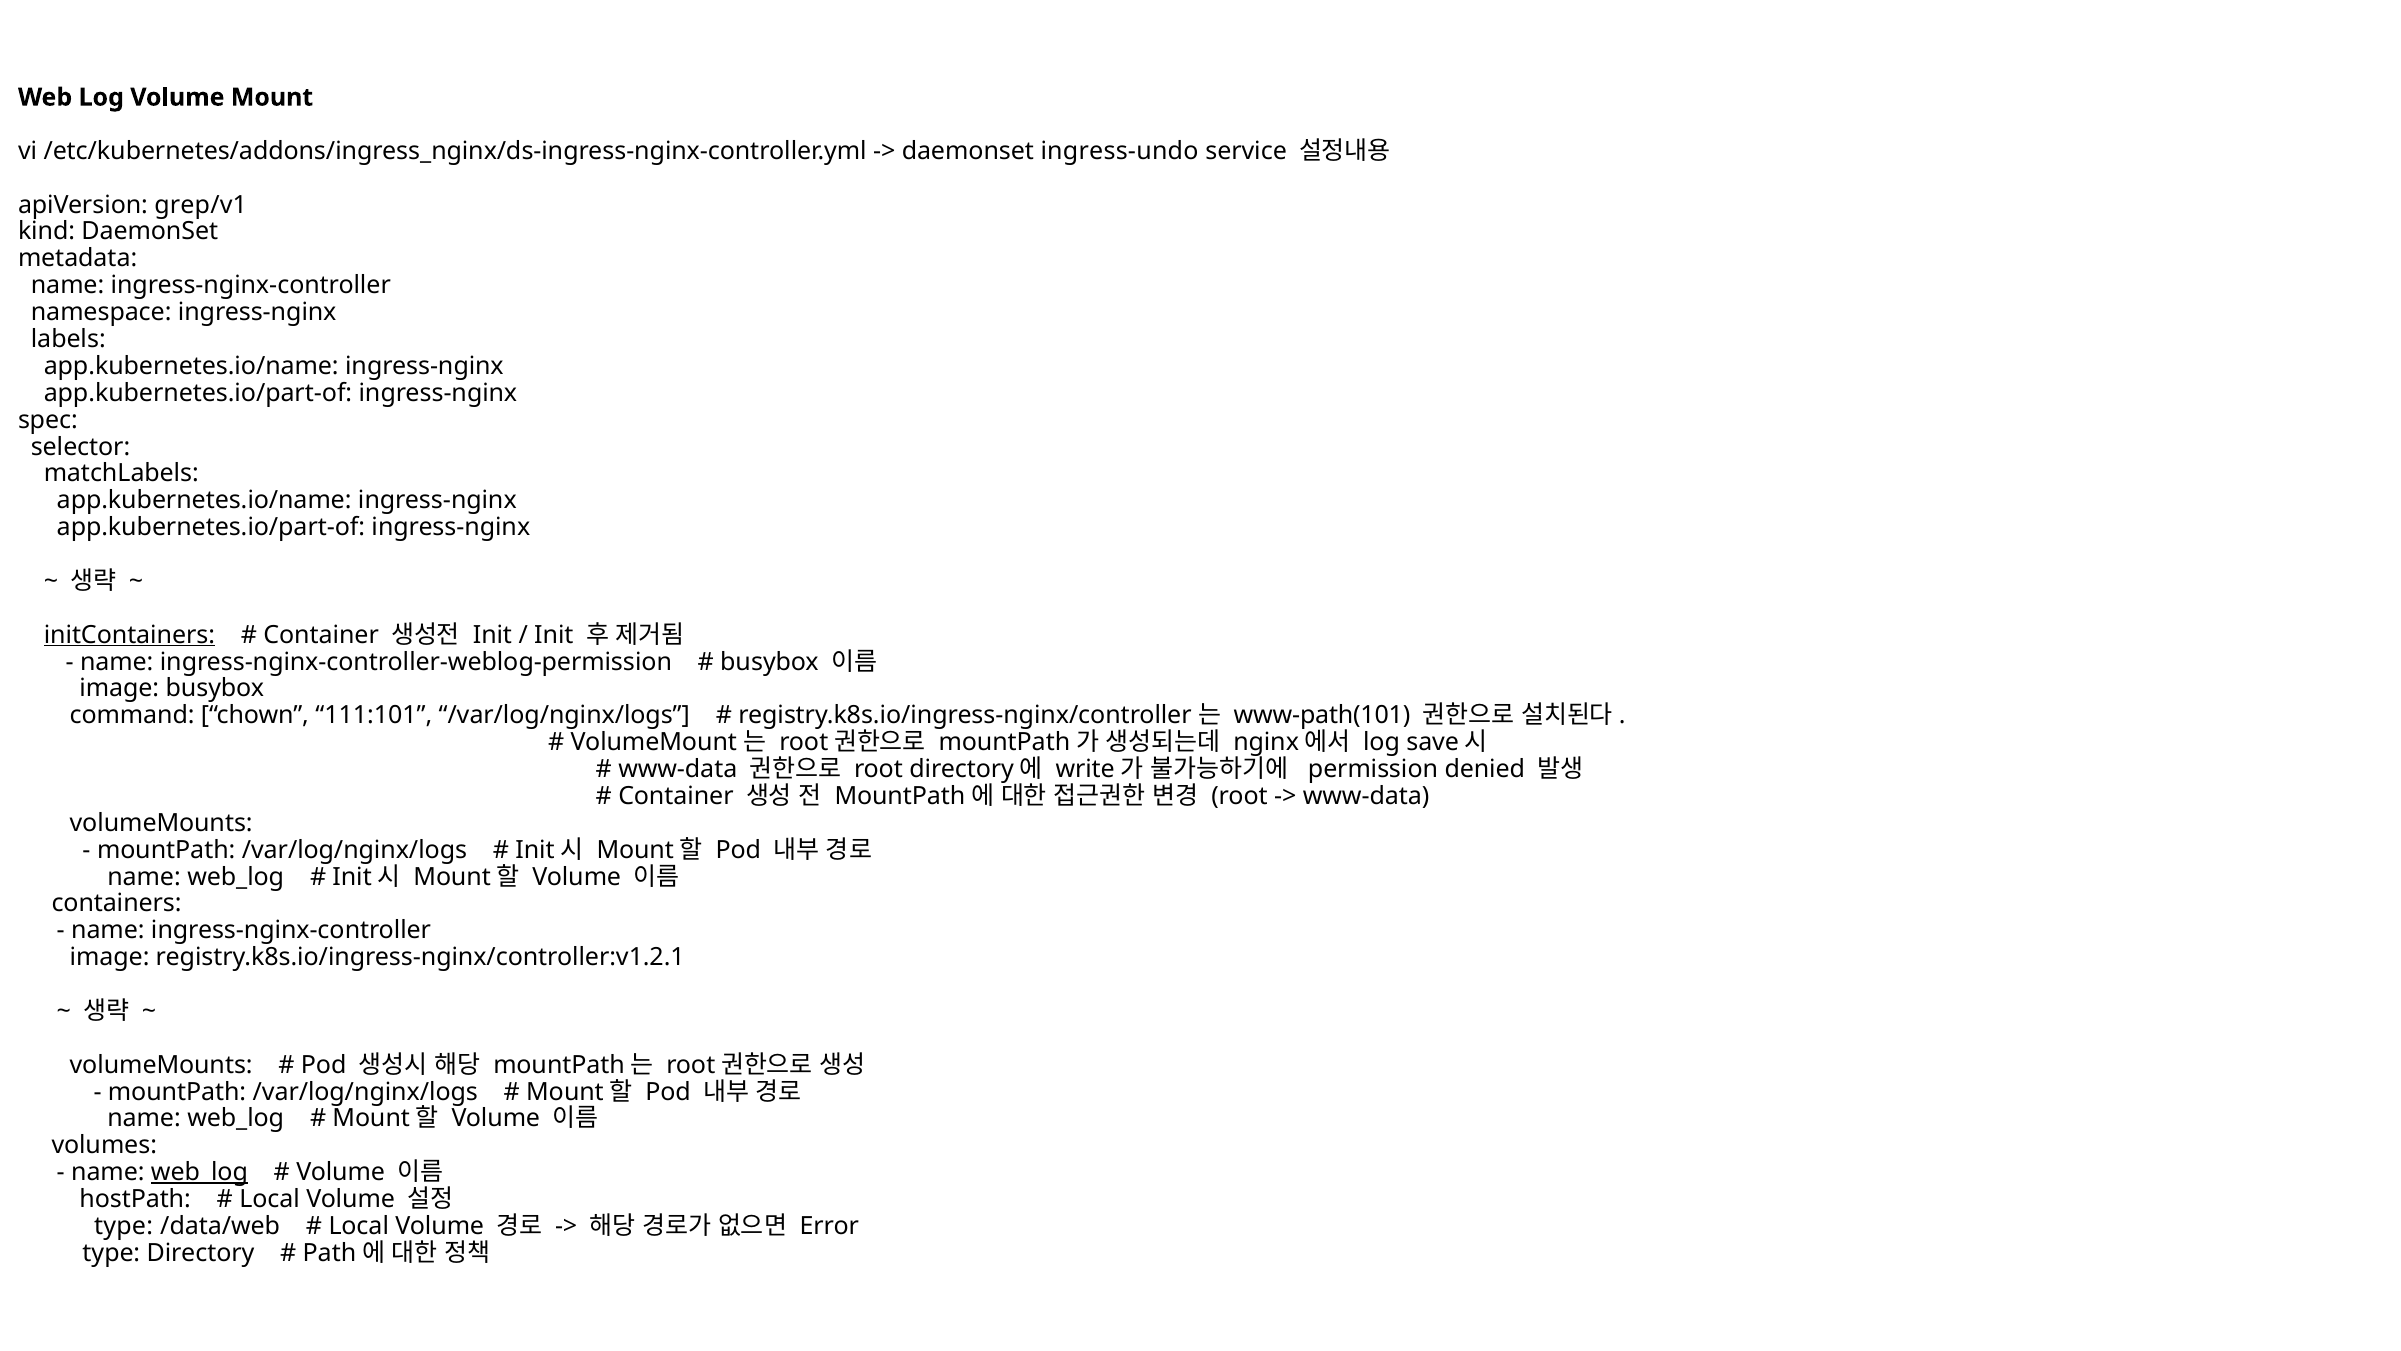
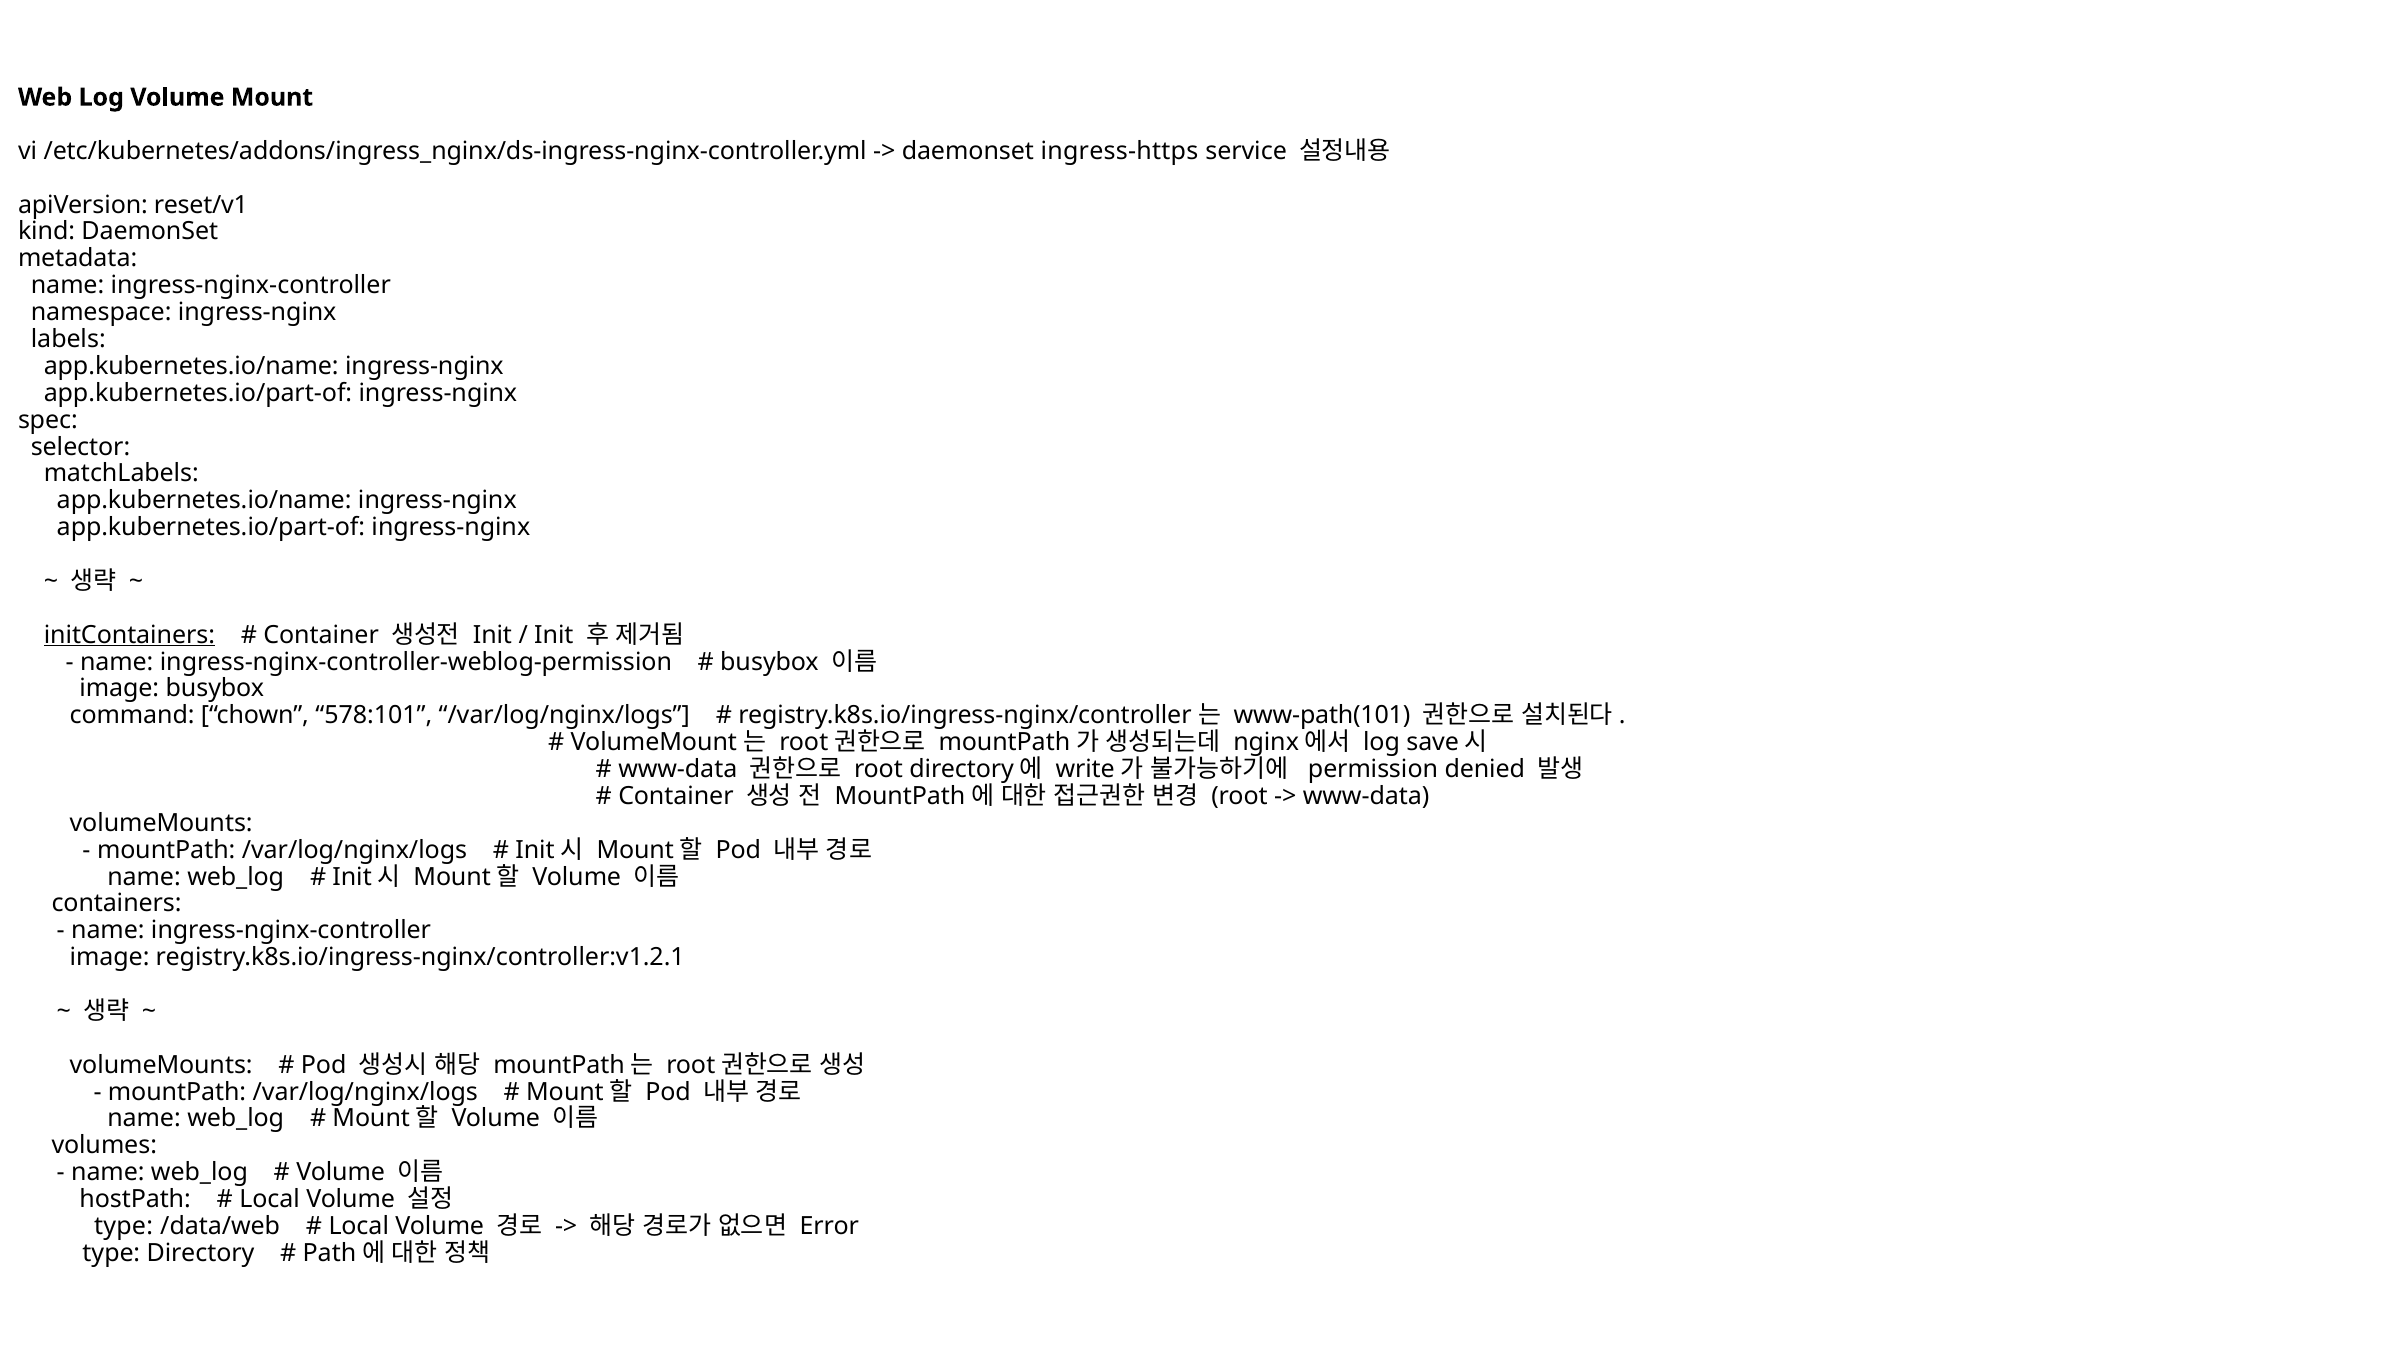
ingress-undo: ingress-undo -> ingress-https (1120, 151)
grep/v1: grep/v1 -> reset/v1 (201, 205)
111:101: 111:101 -> 578:101 (374, 715)
web_log underline: present -> none (199, 1172)
